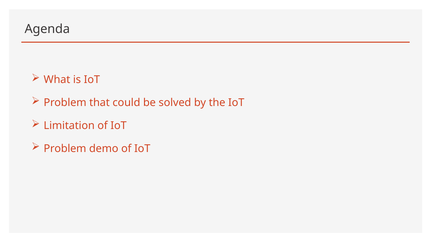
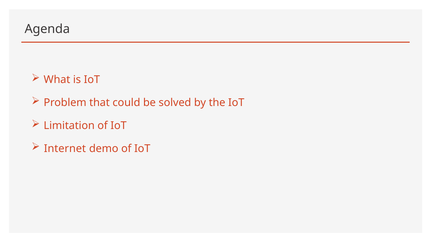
Problem: Problem -> Internet (65, 149)
